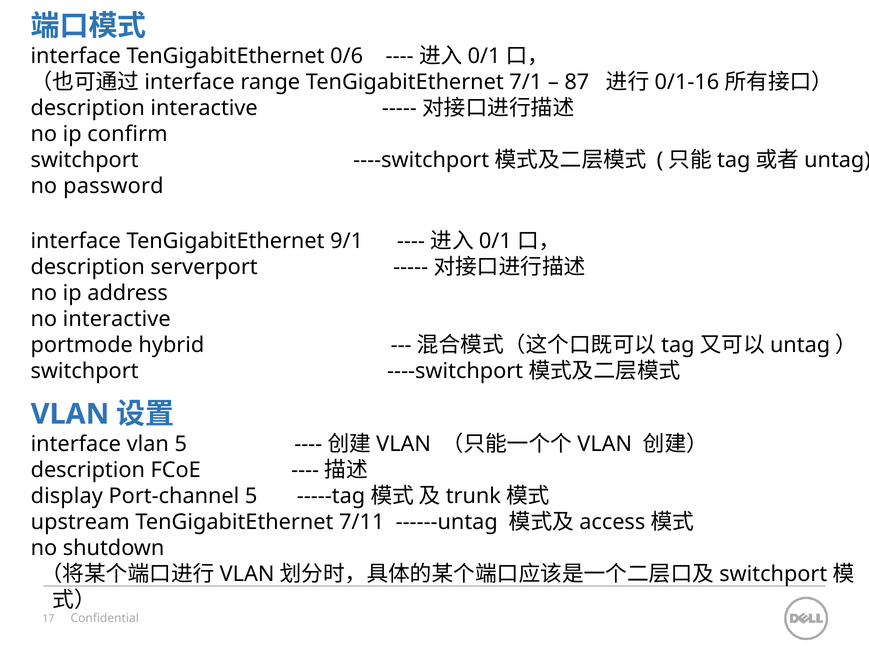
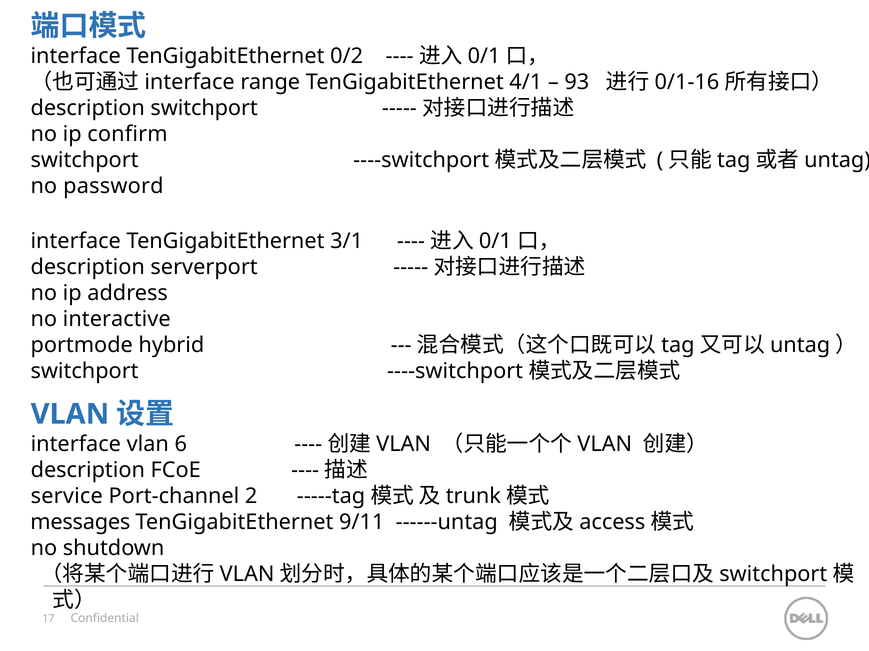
0/6: 0/6 -> 0/2 (347, 56)
7/1: 7/1 -> 4/1 (526, 82)
87: 87 -> 93 (577, 82)
description interactive: interactive -> switchport (204, 108)
9/1: 9/1 -> 3/1 (347, 241)
vlan 5: 5 -> 6 (181, 445)
display: display -> service (67, 497)
Port-channel 5: 5 -> 2 (251, 497)
upstream: upstream -> messages (80, 523)
7/11: 7/11 -> 9/11 (362, 523)
